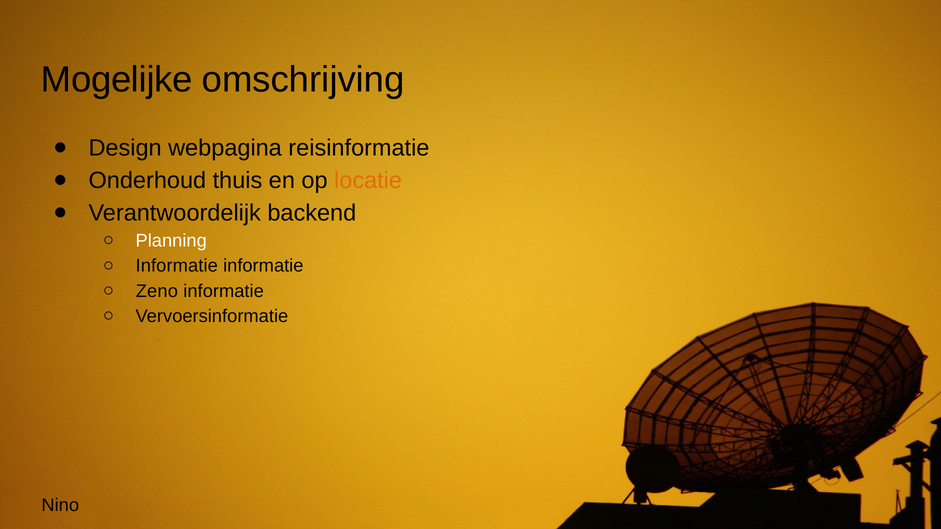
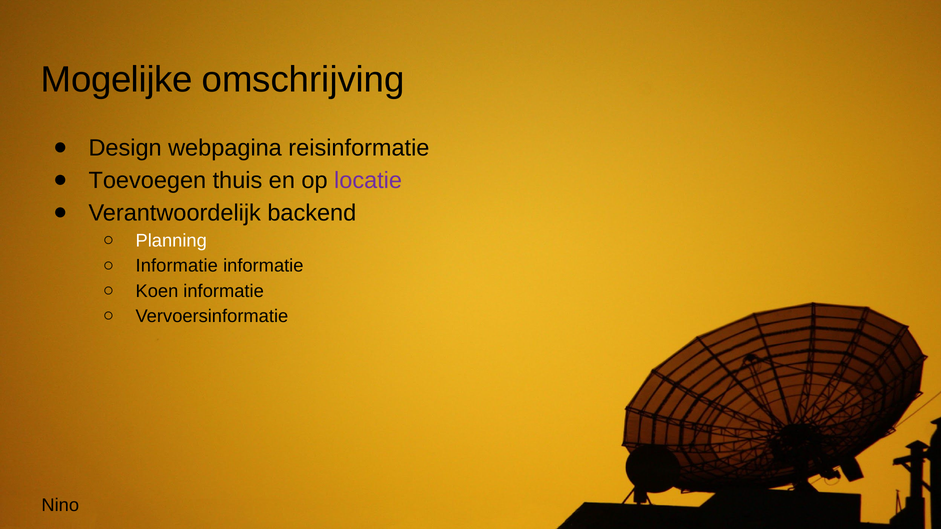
Onderhoud: Onderhoud -> Toevoegen (147, 180)
locatie colour: orange -> purple (368, 180)
Zeno: Zeno -> Koen (157, 291)
